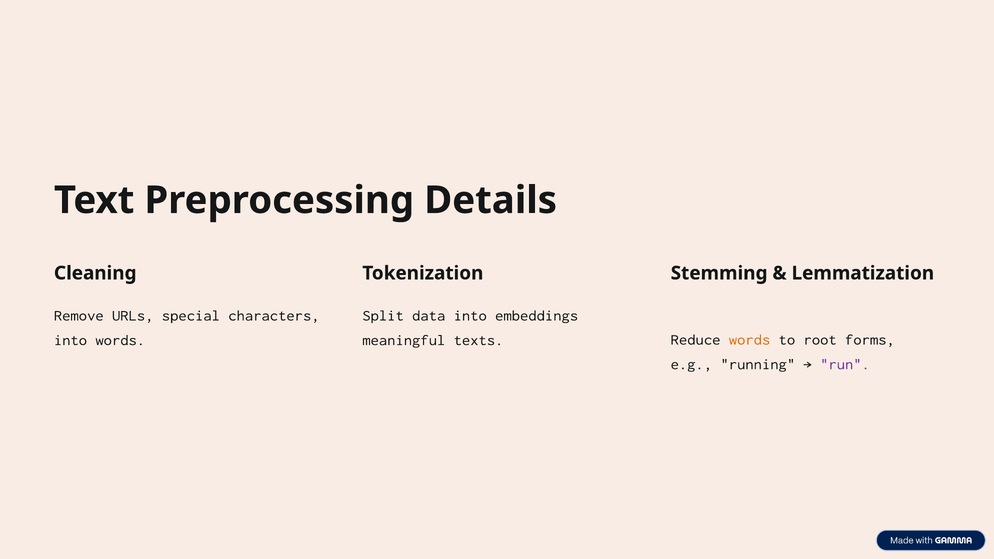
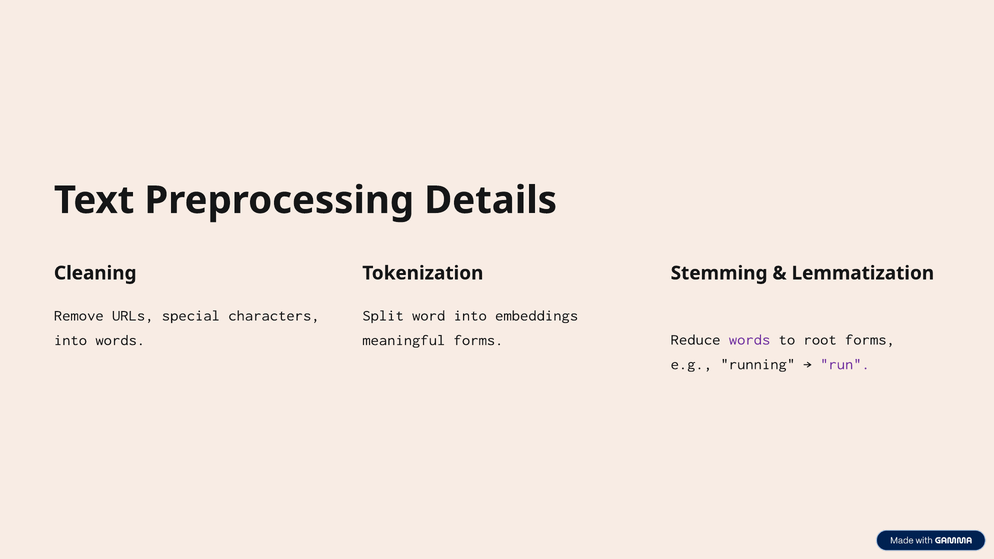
data: data -> word (429, 316)
words colour: orange -> purple (750, 340)
meaningful texts: texts -> forms (479, 340)
